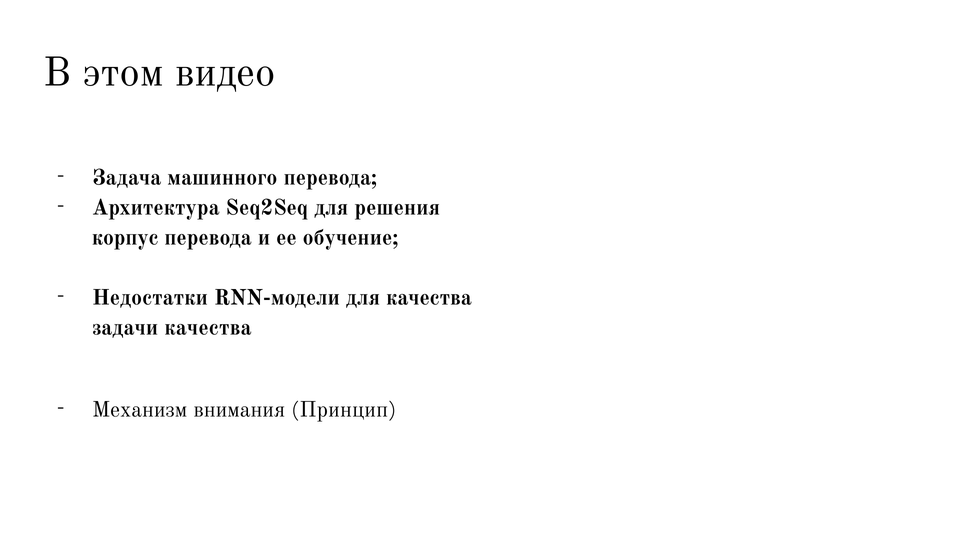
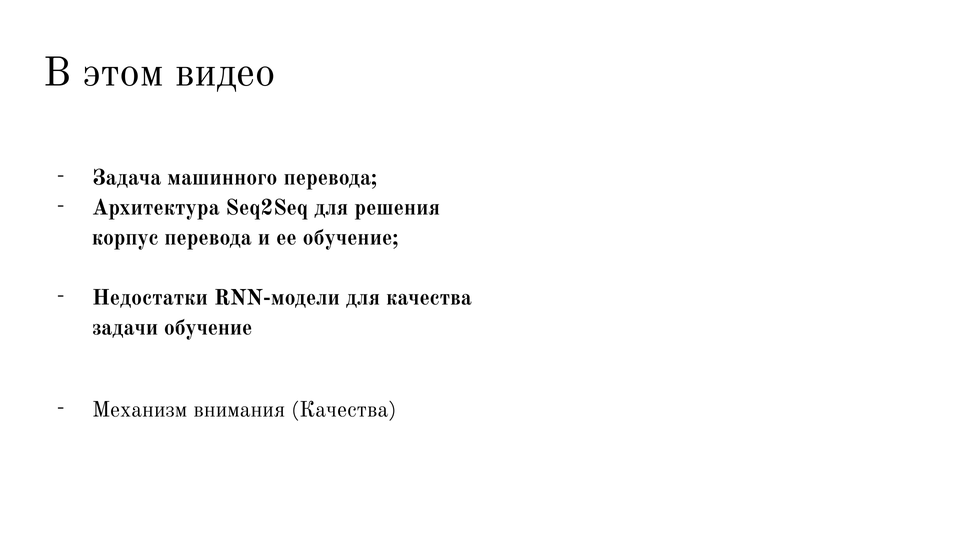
задачи качества: качества -> обучение (208, 327)
внимания Принцип: Принцип -> Качества (344, 410)
